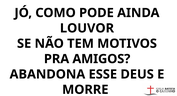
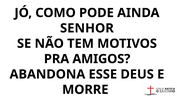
LOUVOR: LOUVOR -> SENHOR (87, 28)
